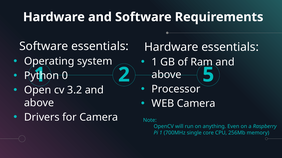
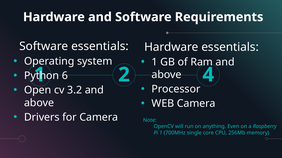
0: 0 -> 6 (65, 76)
5: 5 -> 4 (208, 75)
